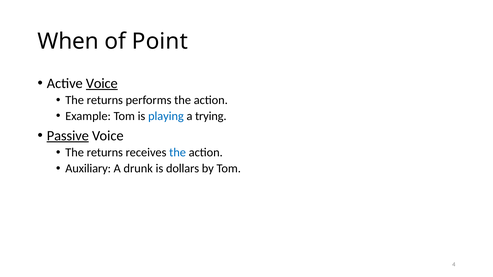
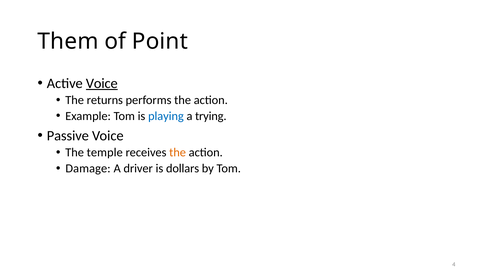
When: When -> Them (68, 41)
Passive underline: present -> none (68, 136)
returns: returns -> temple (105, 153)
the colour: blue -> orange (178, 153)
Auxiliary: Auxiliary -> Damage (88, 169)
drunk: drunk -> driver (138, 169)
